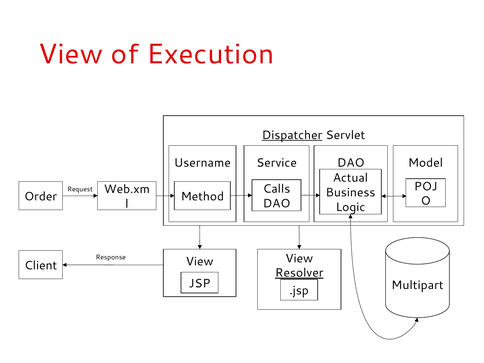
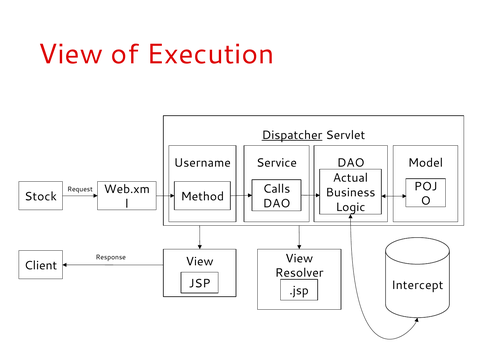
Order: Order -> Stock (41, 197)
Resolver underline: present -> none (299, 273)
Multipart: Multipart -> Intercept (417, 285)
